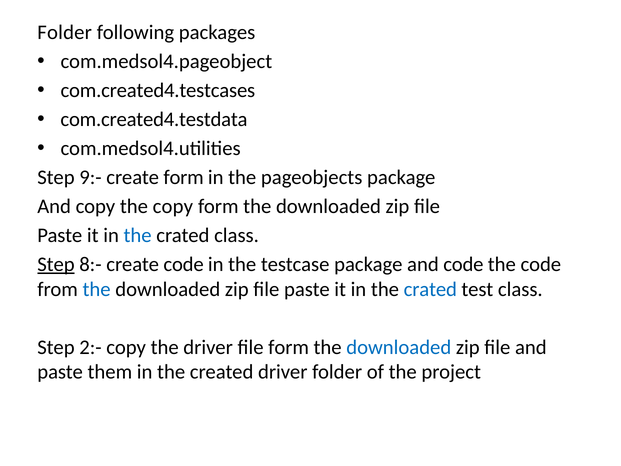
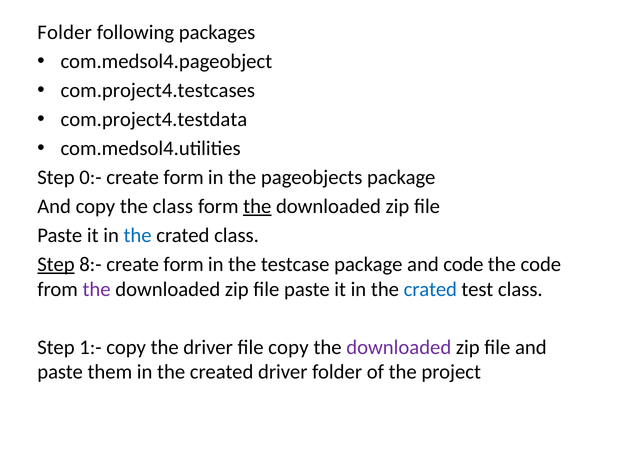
com.created4.testcases: com.created4.testcases -> com.project4.testcases (158, 90)
com.created4.testdata: com.created4.testdata -> com.project4.testdata (154, 119)
9:-: 9:- -> 0:- (90, 177)
the copy: copy -> class (173, 206)
the underline: none -> present (257, 206)
8:- create code: code -> form (184, 264)
the colour: blue -> purple (97, 289)
2:-: 2:- -> 1:- (90, 347)
file form: form -> copy (288, 347)
downloaded colour: blue -> purple (399, 347)
